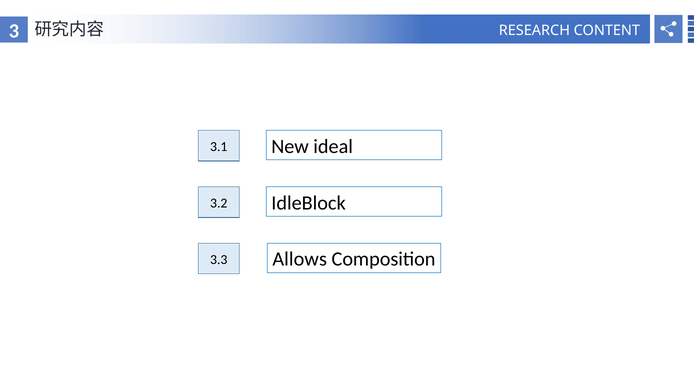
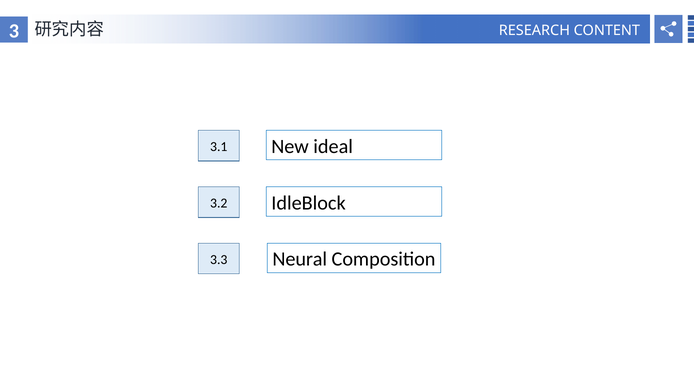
Allows: Allows -> Neural (300, 260)
